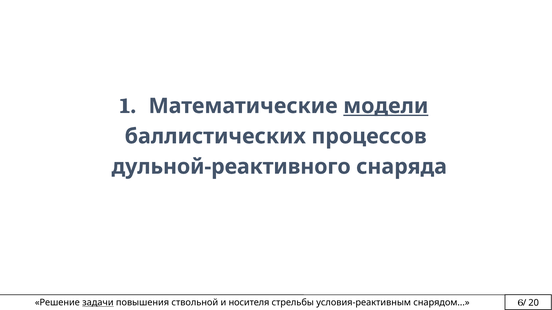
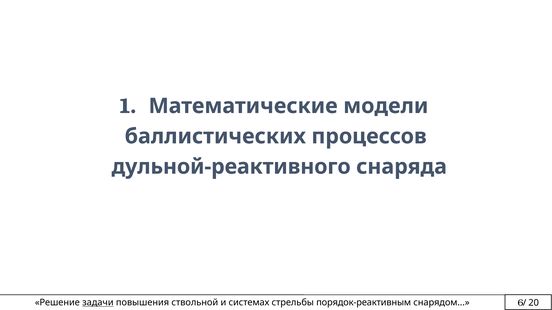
модели underline: present -> none (386, 106)
носителя: носителя -> системах (249, 303)
условия-реактивным: условия-реактивным -> порядок-реактивным (364, 303)
